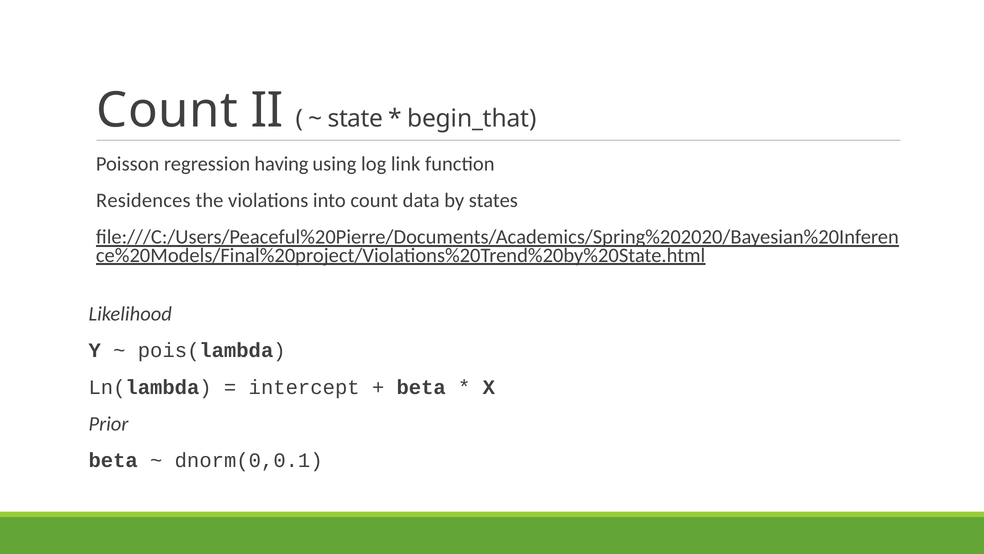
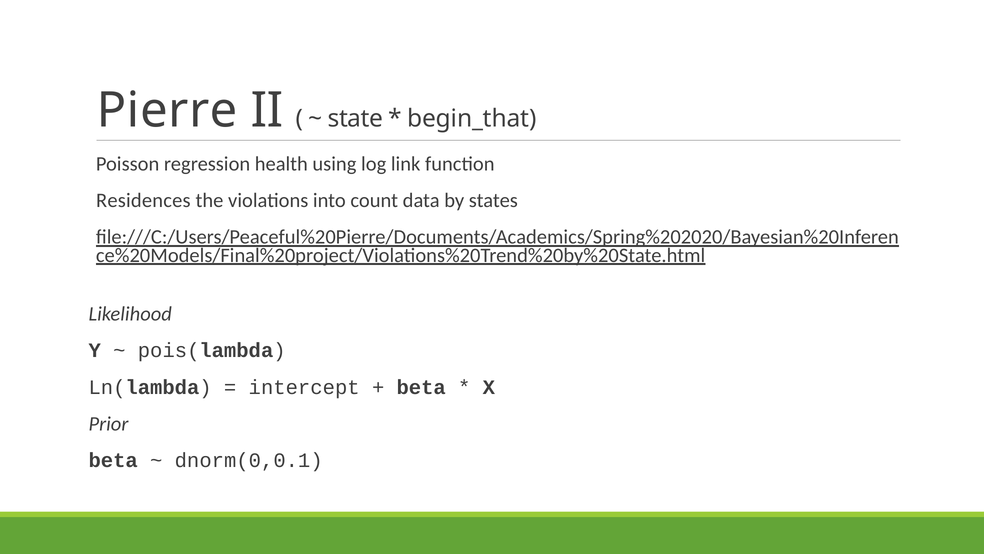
Count: Count -> Pierre (167, 110)
having: having -> health (281, 164)
